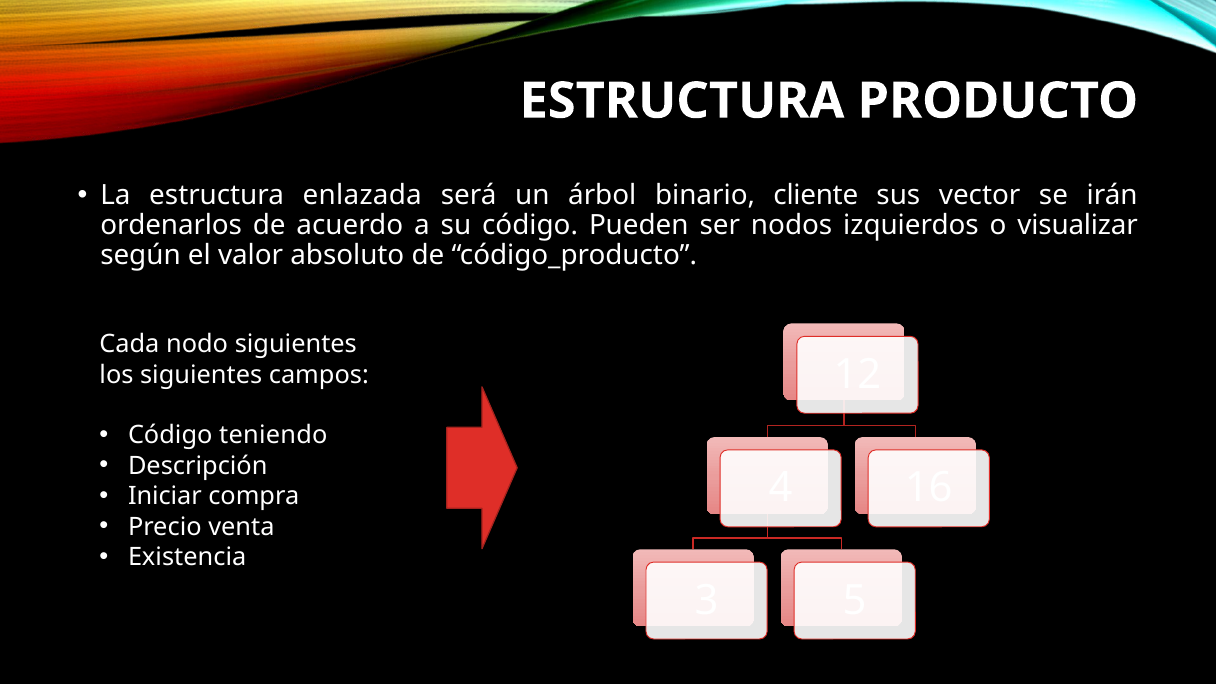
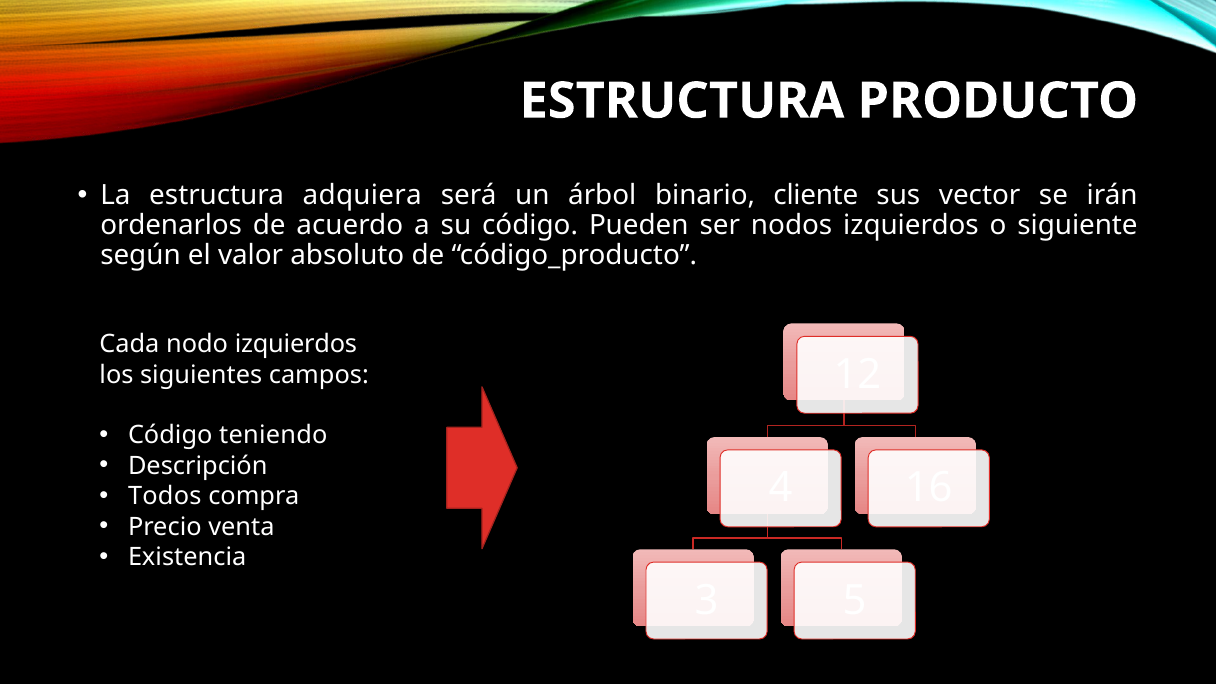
enlazada: enlazada -> adquiera (362, 195)
visualizar: visualizar -> siguiente (1078, 225)
nodo siguientes: siguientes -> izquierdos (296, 344)
Iniciar: Iniciar -> Todos (165, 496)
